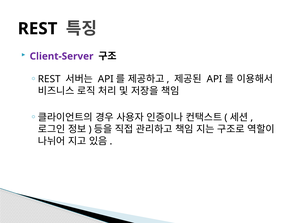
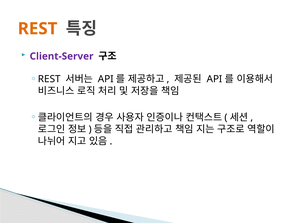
REST colour: black -> orange (38, 29)
